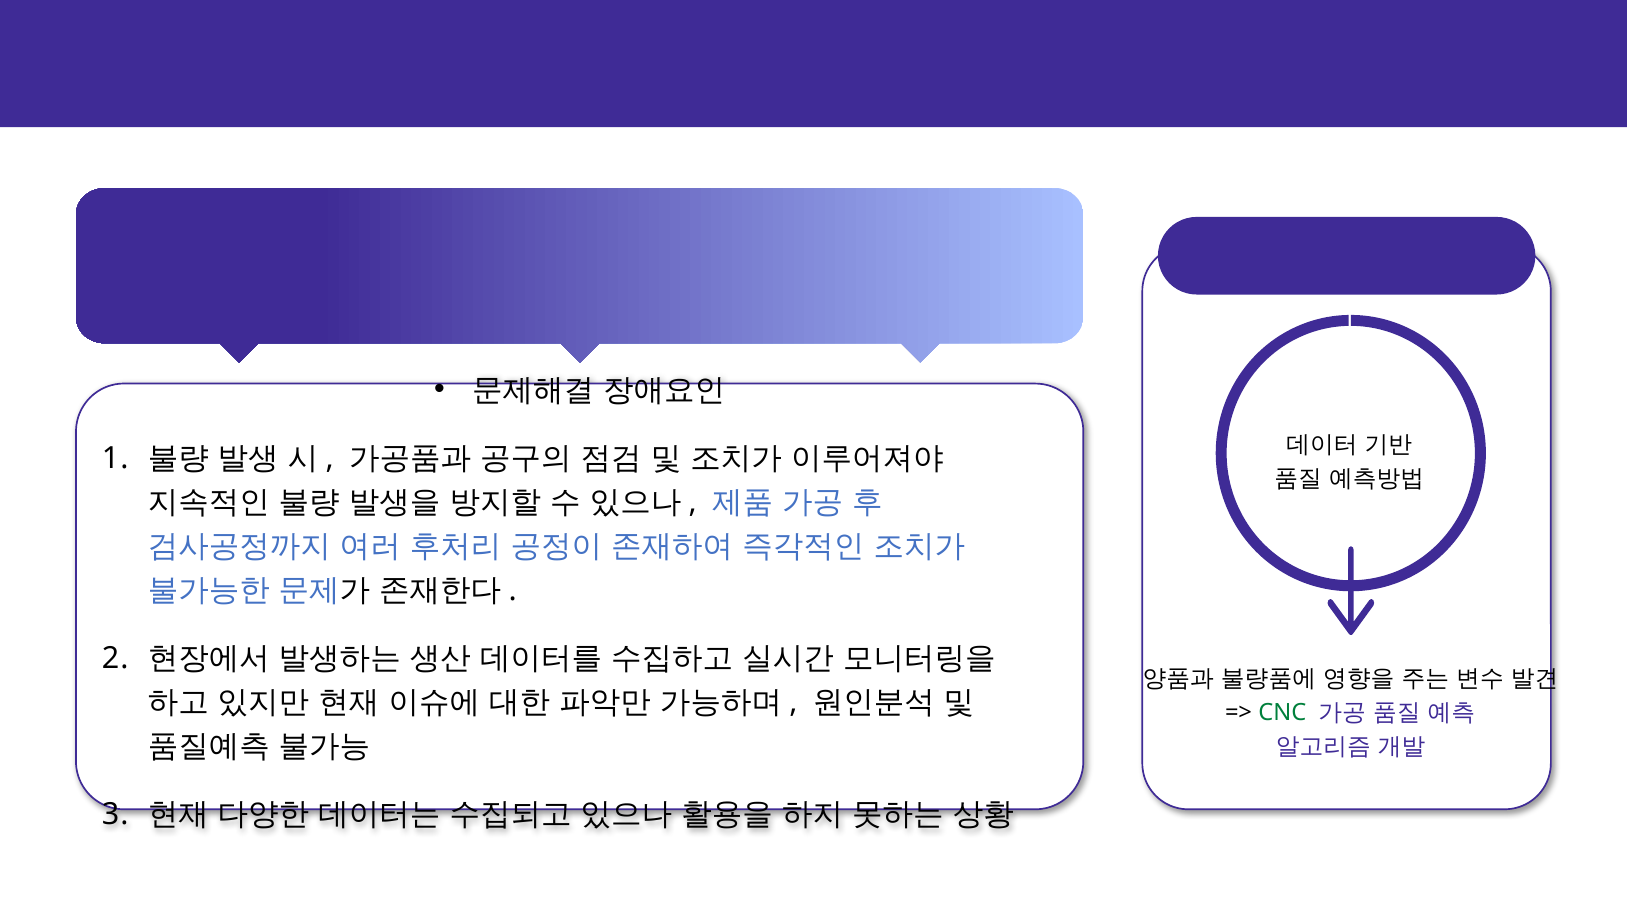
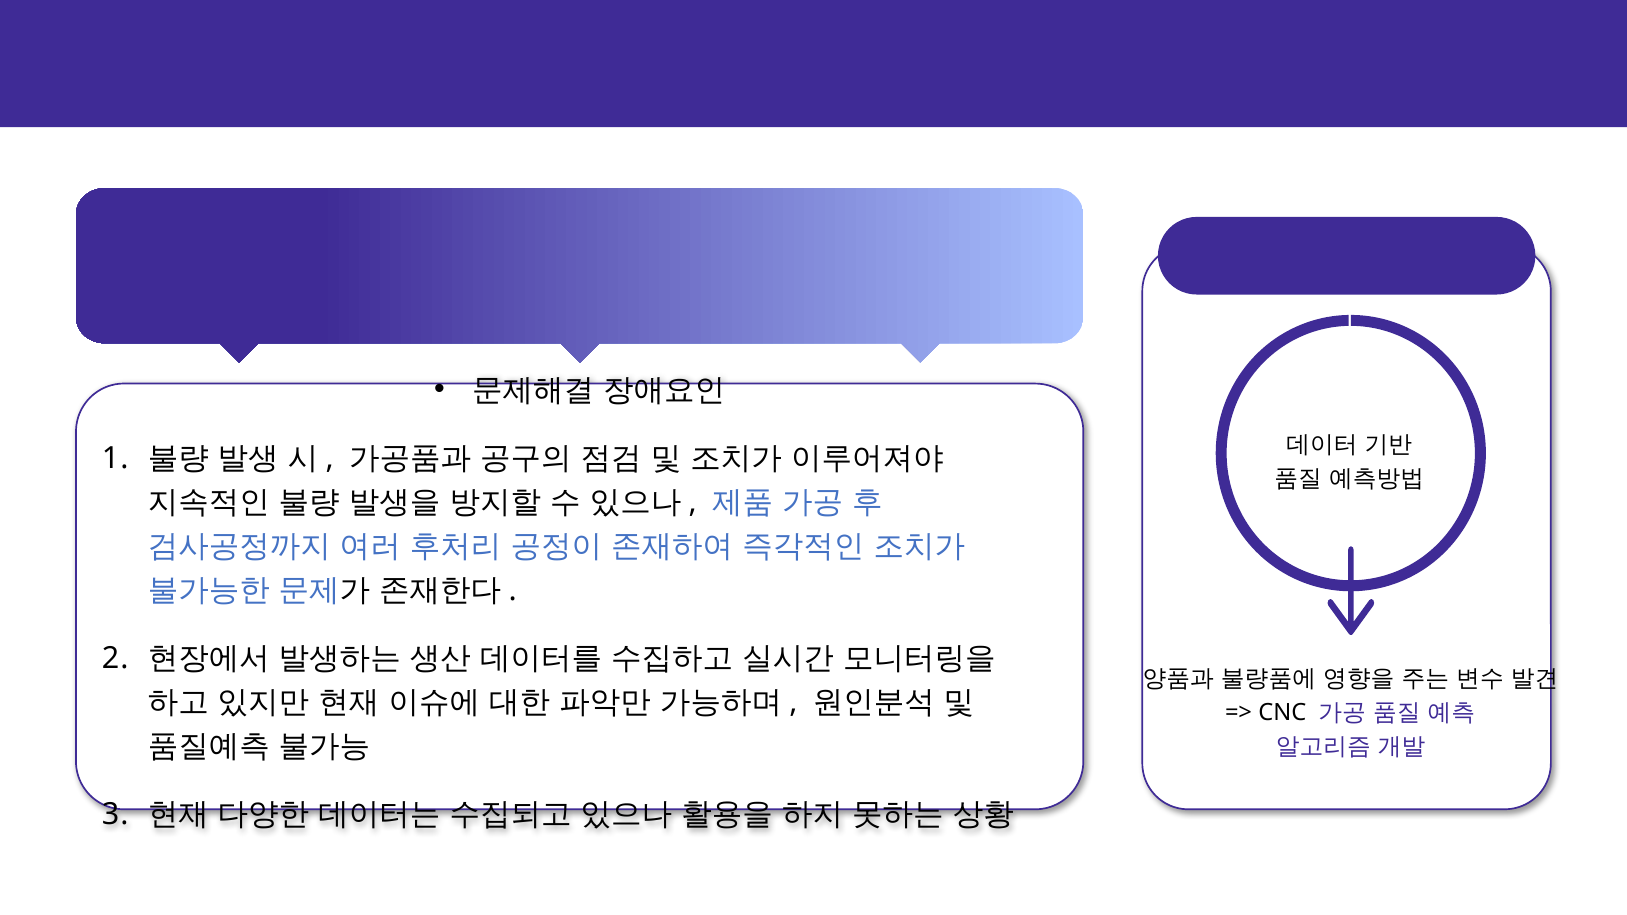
CNC colour: green -> black (1282, 713)
